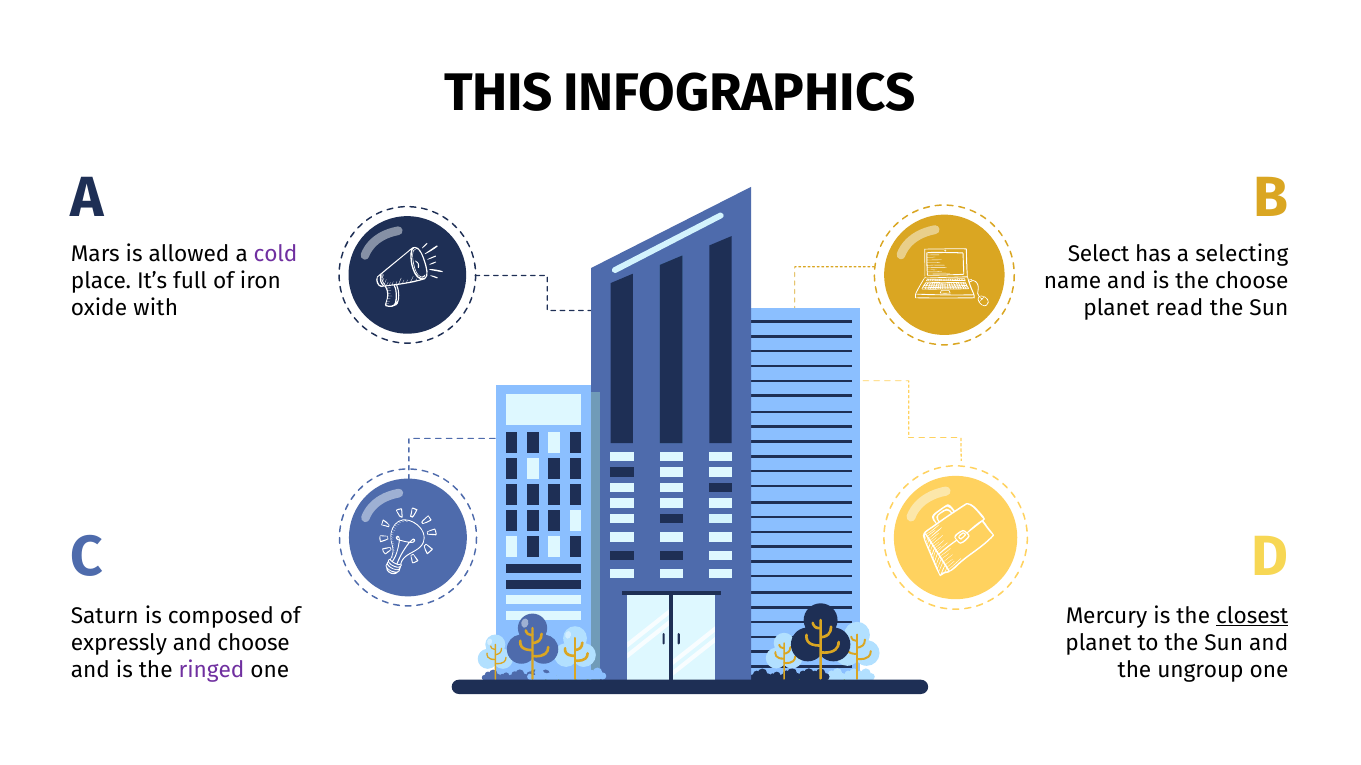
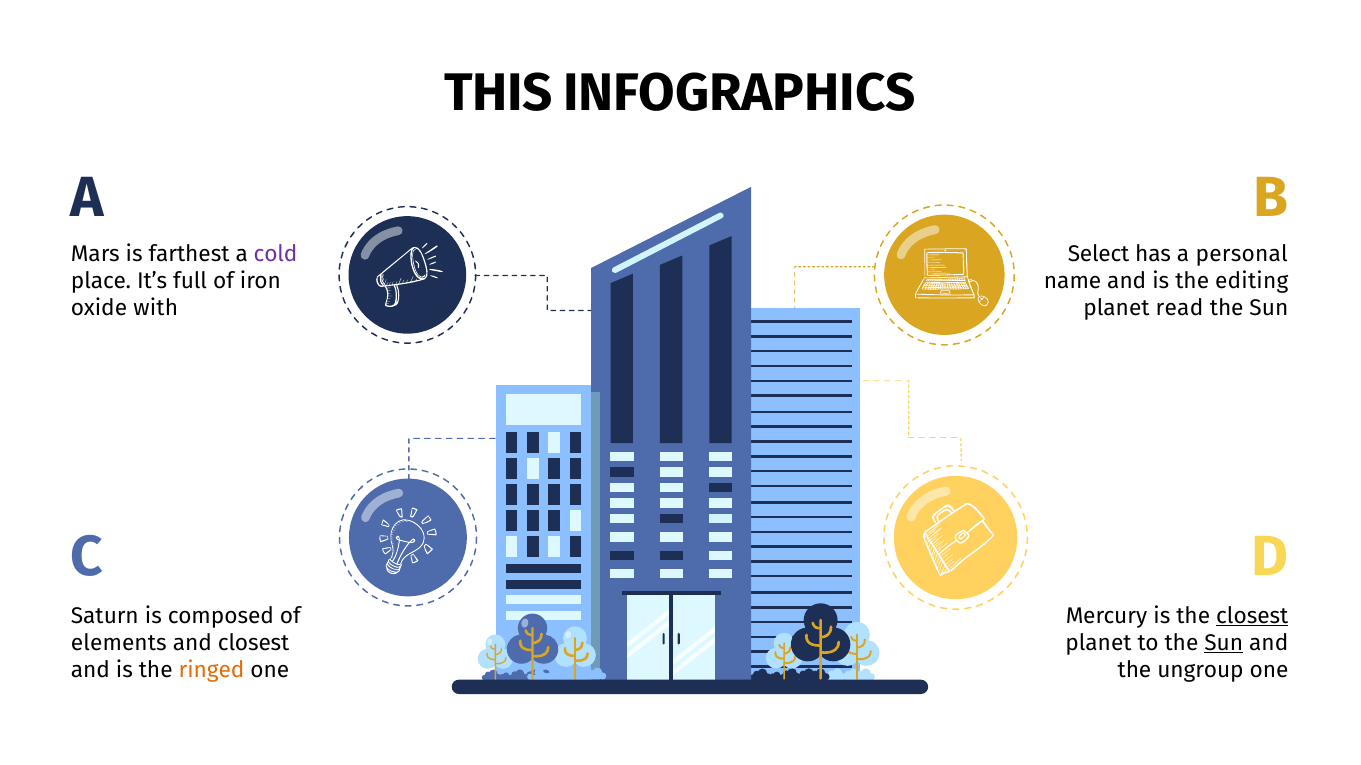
allowed: allowed -> farthest (189, 254)
selecting: selecting -> personal (1242, 254)
the choose: choose -> editing (1252, 281)
expressly: expressly -> elements (119, 643)
and choose: choose -> closest (254, 643)
Sun underline: none -> present (1224, 643)
ringed colour: purple -> orange (212, 671)
